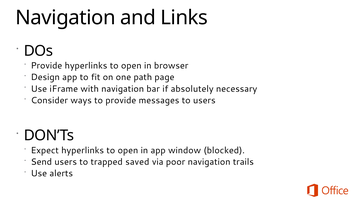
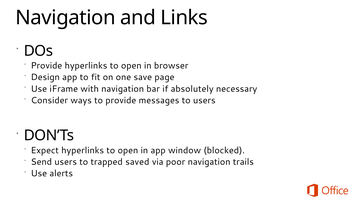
path: path -> save (143, 77)
